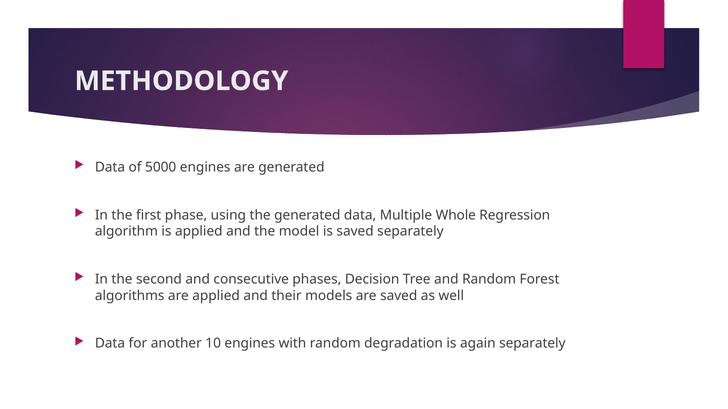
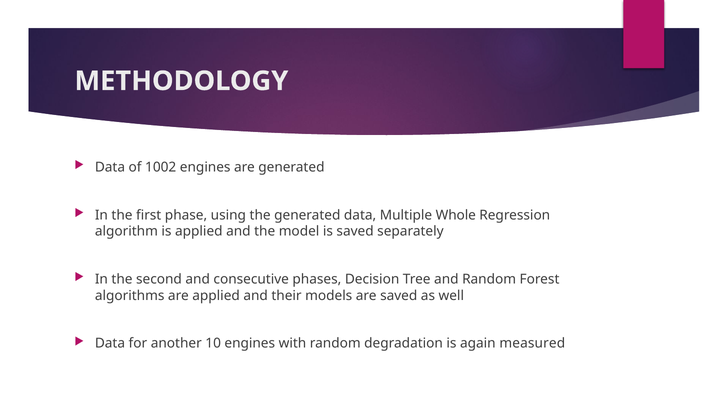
5000: 5000 -> 1002 (161, 167)
again separately: separately -> measured (532, 344)
